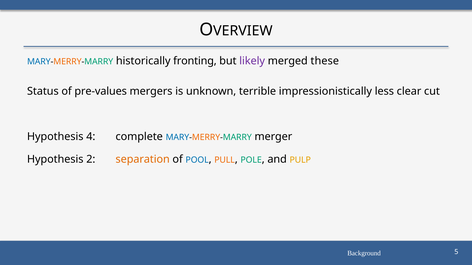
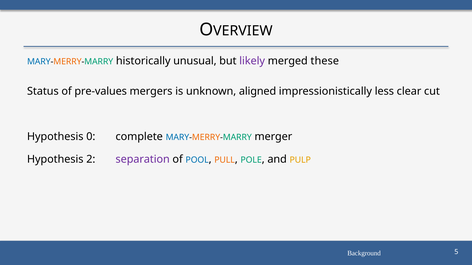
fronting: fronting -> unusual (195, 61)
terrible: terrible -> aligned (258, 91)
4: 4 -> 0 (91, 137)
separation colour: orange -> purple (143, 160)
